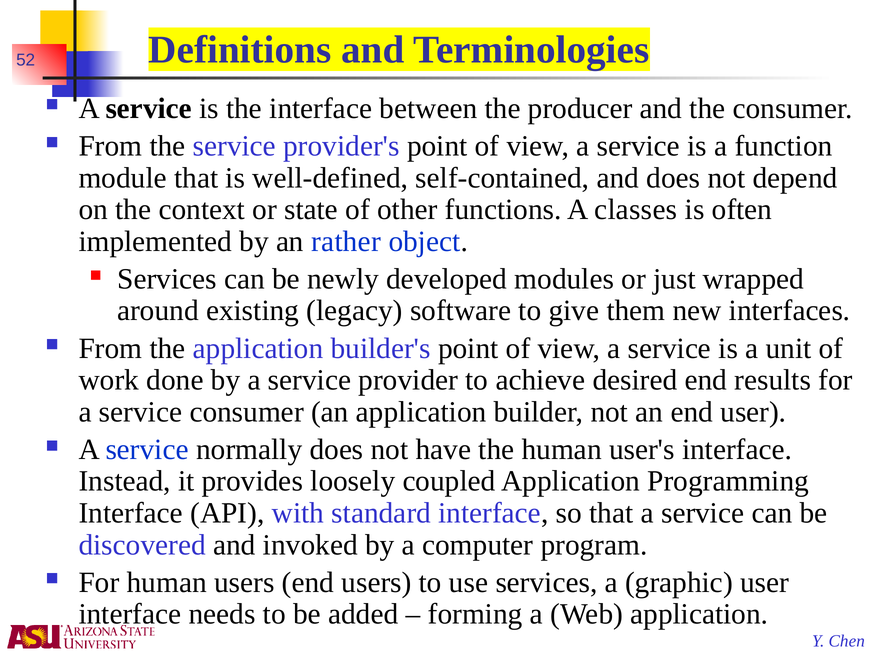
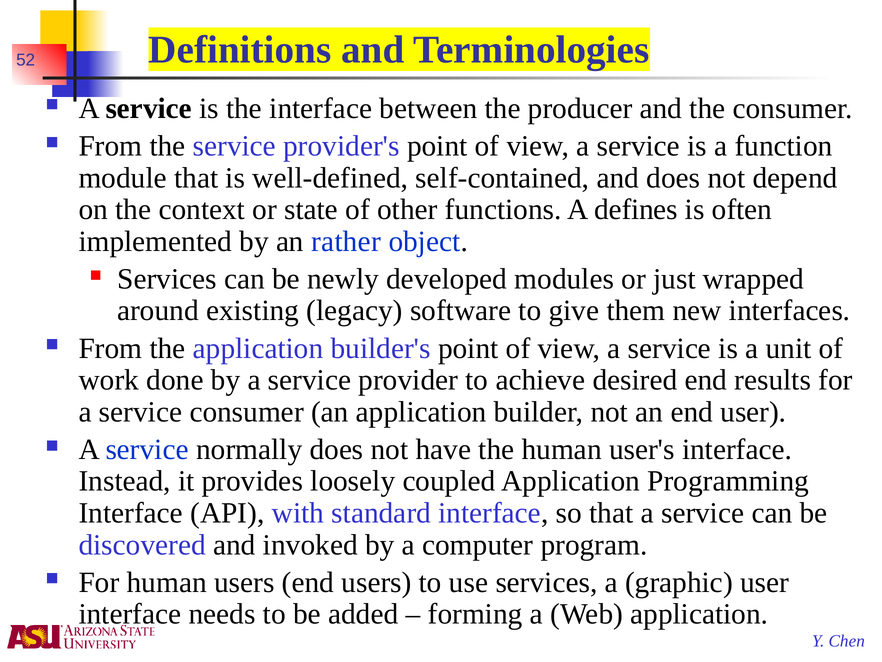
classes: classes -> defines (636, 209)
